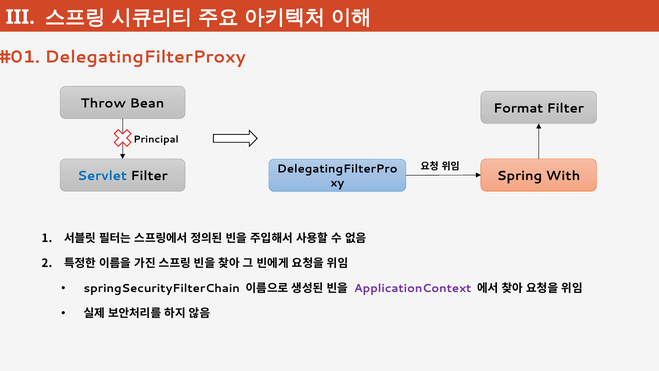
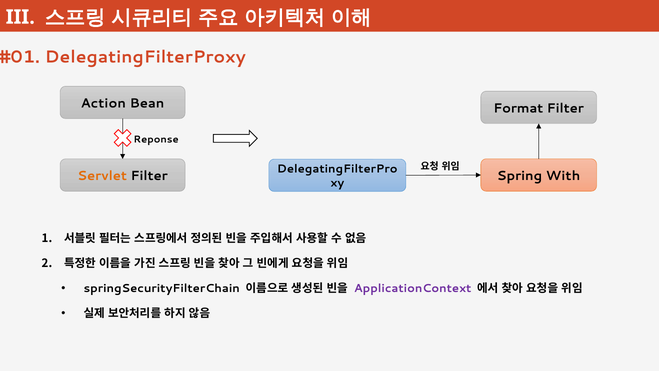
Throw: Throw -> Action (103, 103)
Principal: Principal -> Reponse (156, 139)
Servlet colour: blue -> orange (102, 176)
